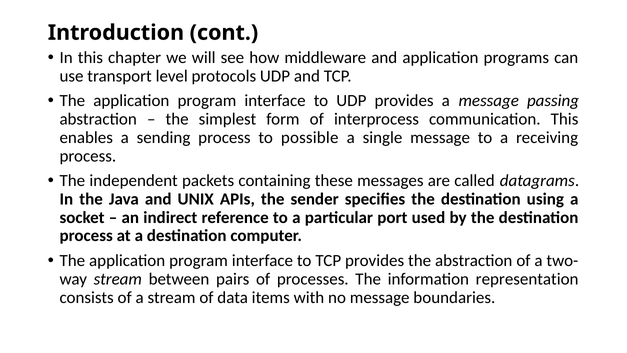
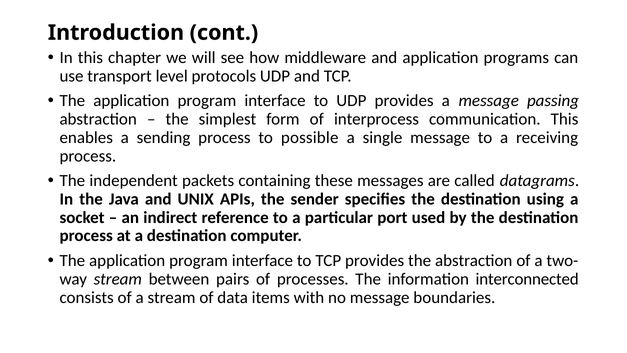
representation: representation -> interconnected (527, 279)
